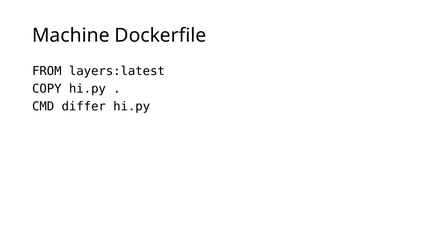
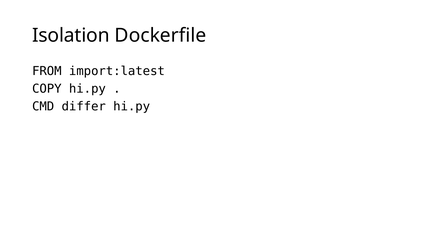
Machine: Machine -> Isolation (71, 35)
layers:latest: layers:latest -> import:latest (117, 71)
